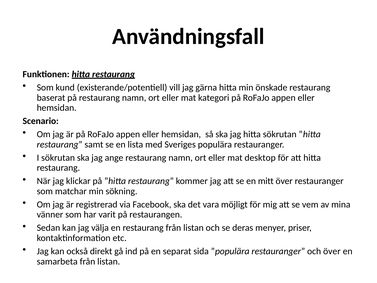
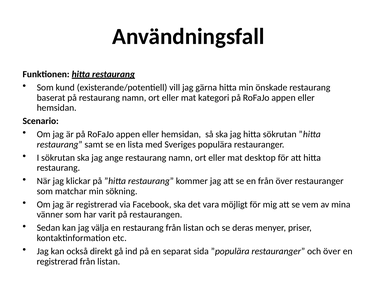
en mitt: mitt -> från (266, 181)
samarbeta: samarbeta -> registrerad (57, 261)
